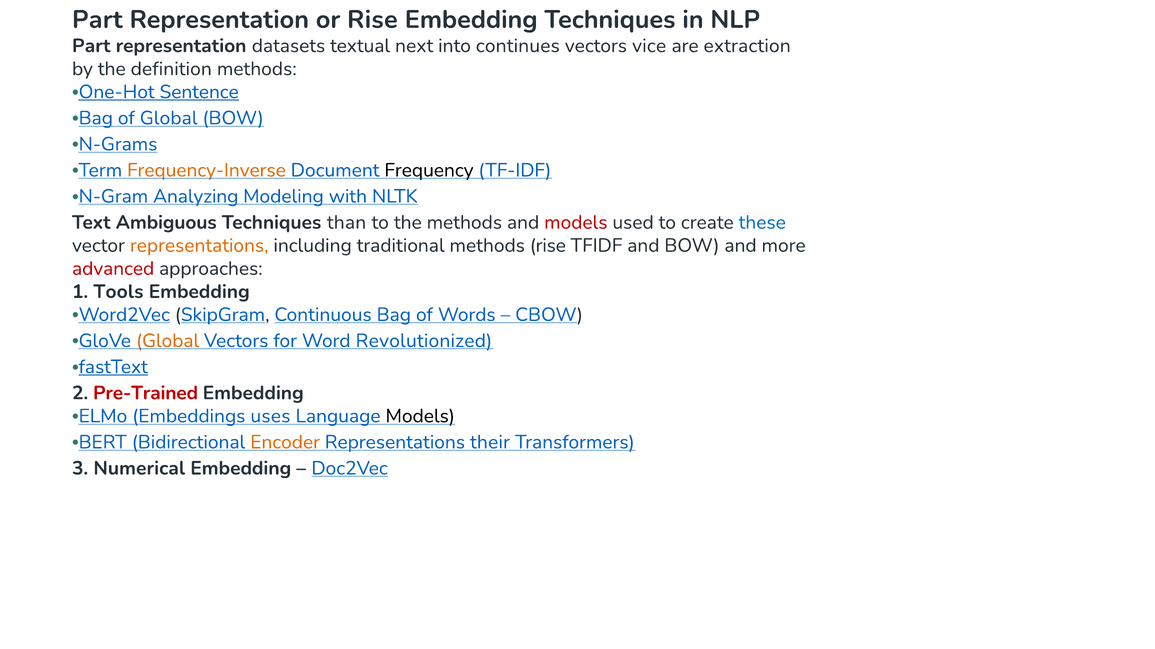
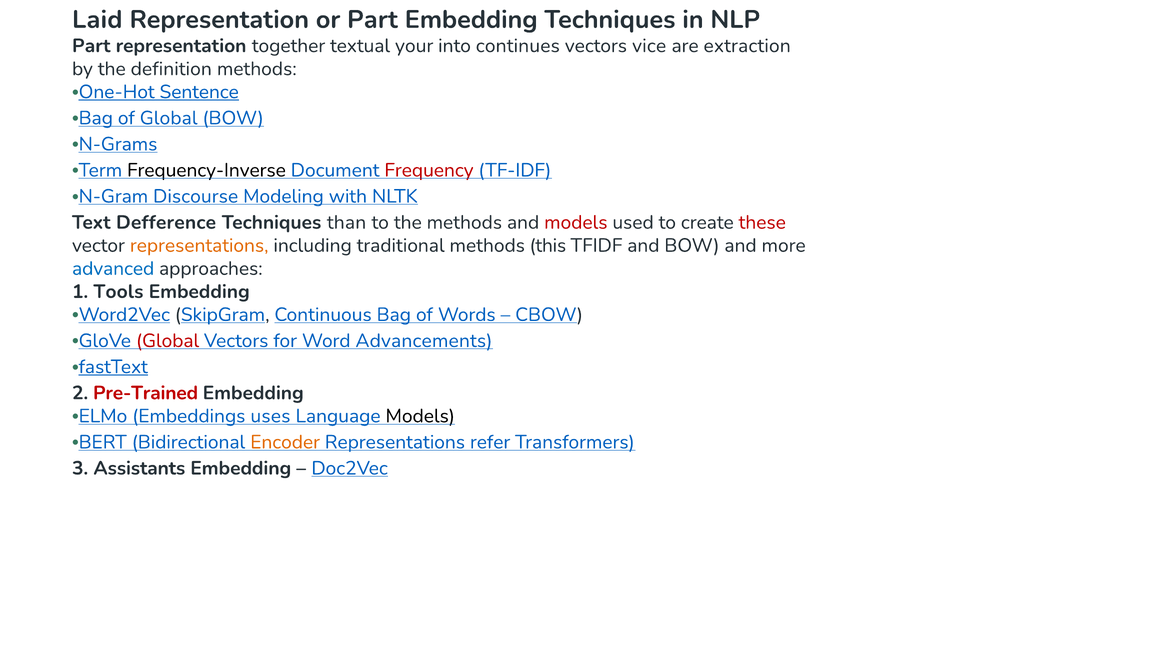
Part: Part -> Laid (97, 20)
or Rise: Rise -> Part (372, 20)
datasets: datasets -> together (289, 46)
next: next -> your (414, 46)
Frequency-Inverse colour: orange -> black (206, 170)
Frequency colour: black -> red (429, 170)
Analyzing: Analyzing -> Discourse (196, 196)
Ambiguous: Ambiguous -> Defference (166, 223)
these colour: blue -> red (762, 223)
methods rise: rise -> this (548, 246)
advanced colour: red -> blue (113, 269)
Global colour: orange -> red (168, 341)
Revolutionized: Revolutionized -> Advancements (424, 341)
their: their -> refer (490, 443)
Numerical: Numerical -> Assistants (139, 469)
